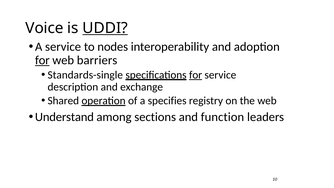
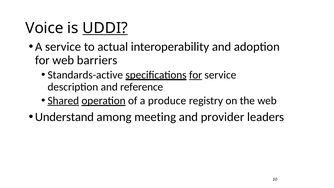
nodes: nodes -> actual (113, 47)
for underline: present -> none (42, 60)
Standards-single: Standards-single -> Standards-active (85, 75)
exchange: exchange -> reference (142, 87)
Shared underline: none -> present (63, 101)
specifies: specifies -> produce (167, 101)
sections: sections -> meeting (155, 117)
function: function -> provider (222, 117)
